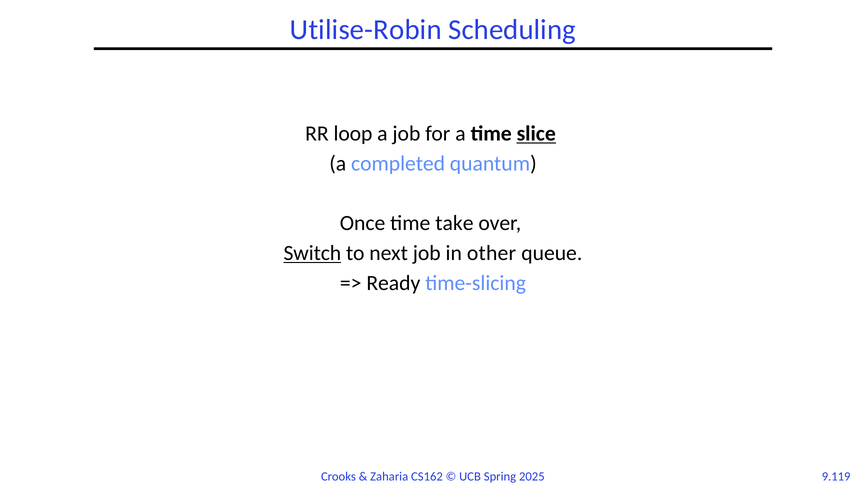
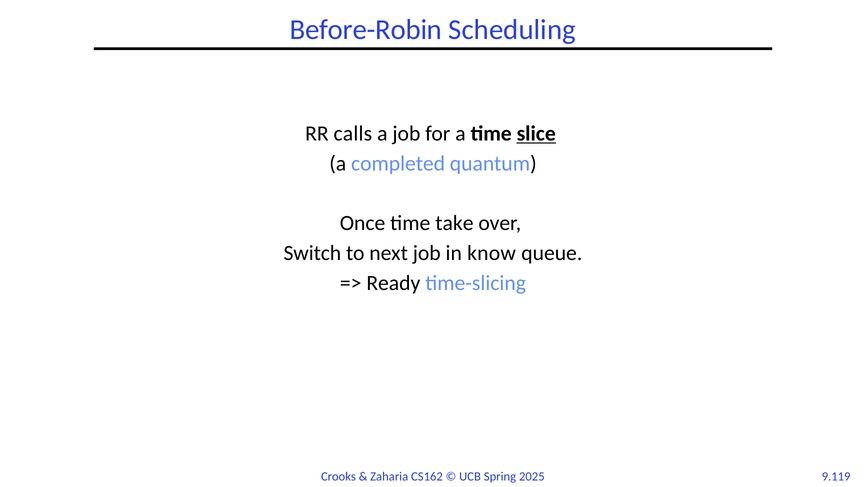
Utilise-Robin: Utilise-Robin -> Before-Robin (366, 30)
loop: loop -> calls (353, 134)
Switch underline: present -> none (312, 253)
other: other -> know (492, 253)
